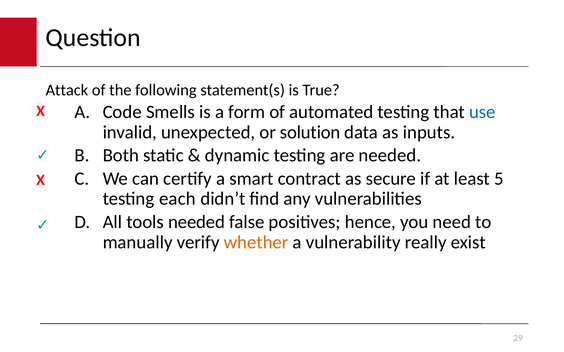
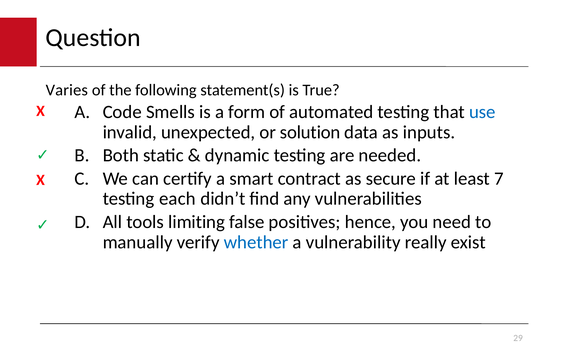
Attack: Attack -> Varies (67, 90)
5: 5 -> 7 (499, 179)
tools needed: needed -> limiting (197, 222)
whether colour: orange -> blue (256, 243)
